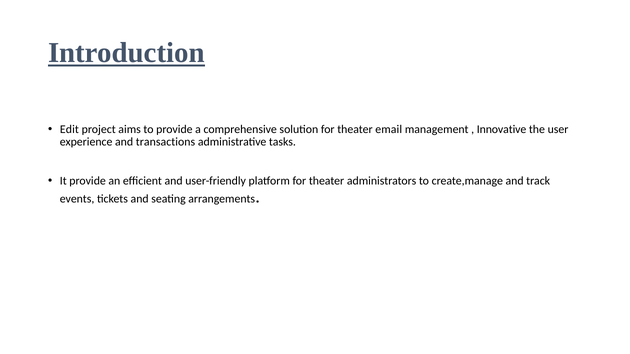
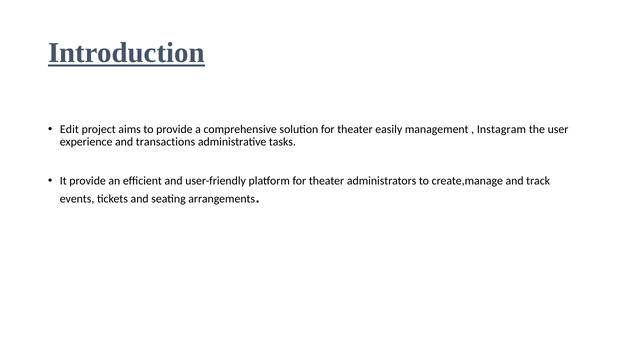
email: email -> easily (389, 129)
Innovative: Innovative -> Instagram (501, 129)
